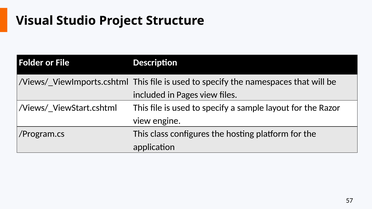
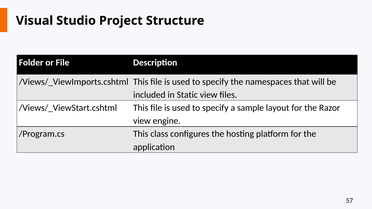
Pages: Pages -> Static (187, 95)
